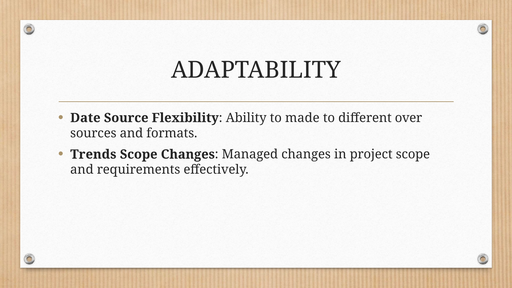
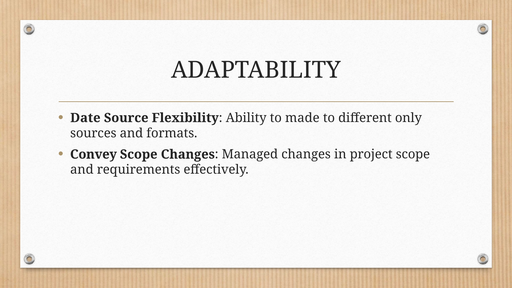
over: over -> only (408, 118)
Trends: Trends -> Convey (93, 154)
